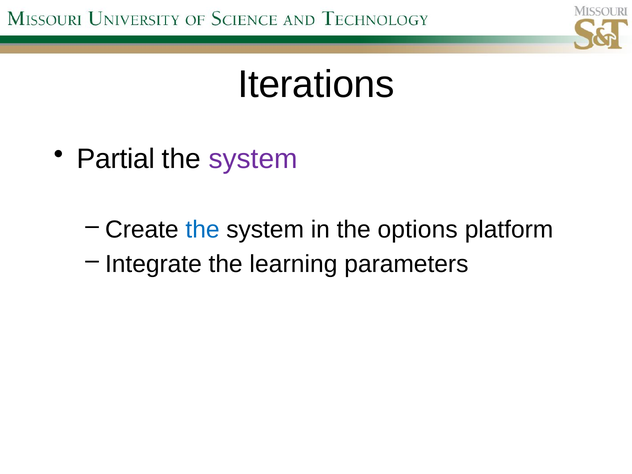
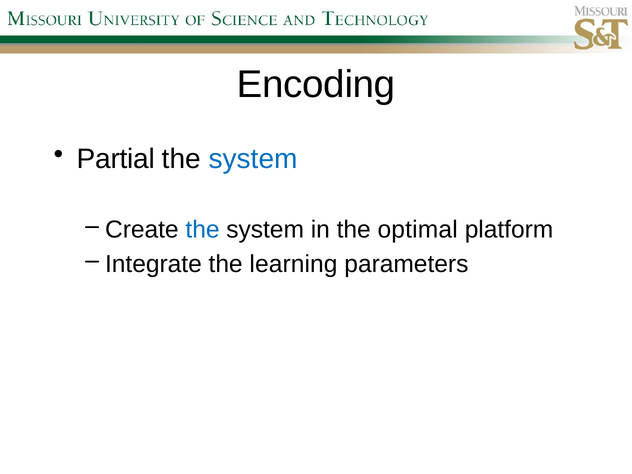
Iterations: Iterations -> Encoding (316, 84)
system colour: purple -> blue (253, 159)
options: options -> optimal (418, 230)
